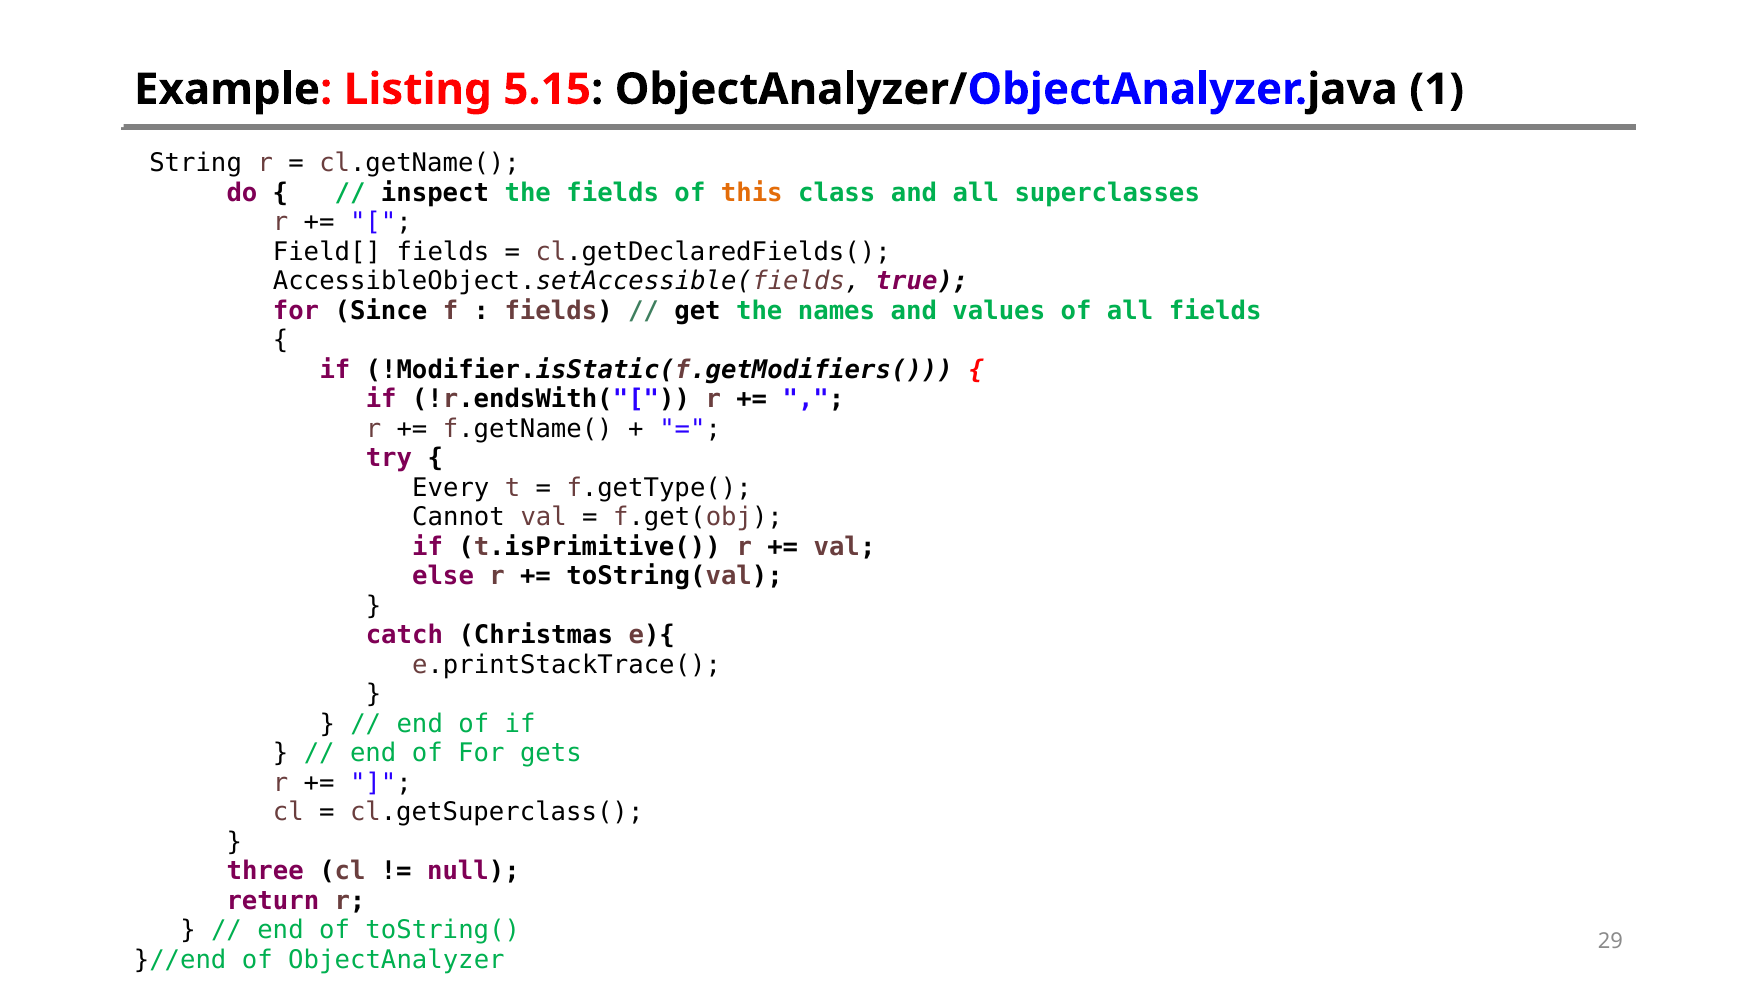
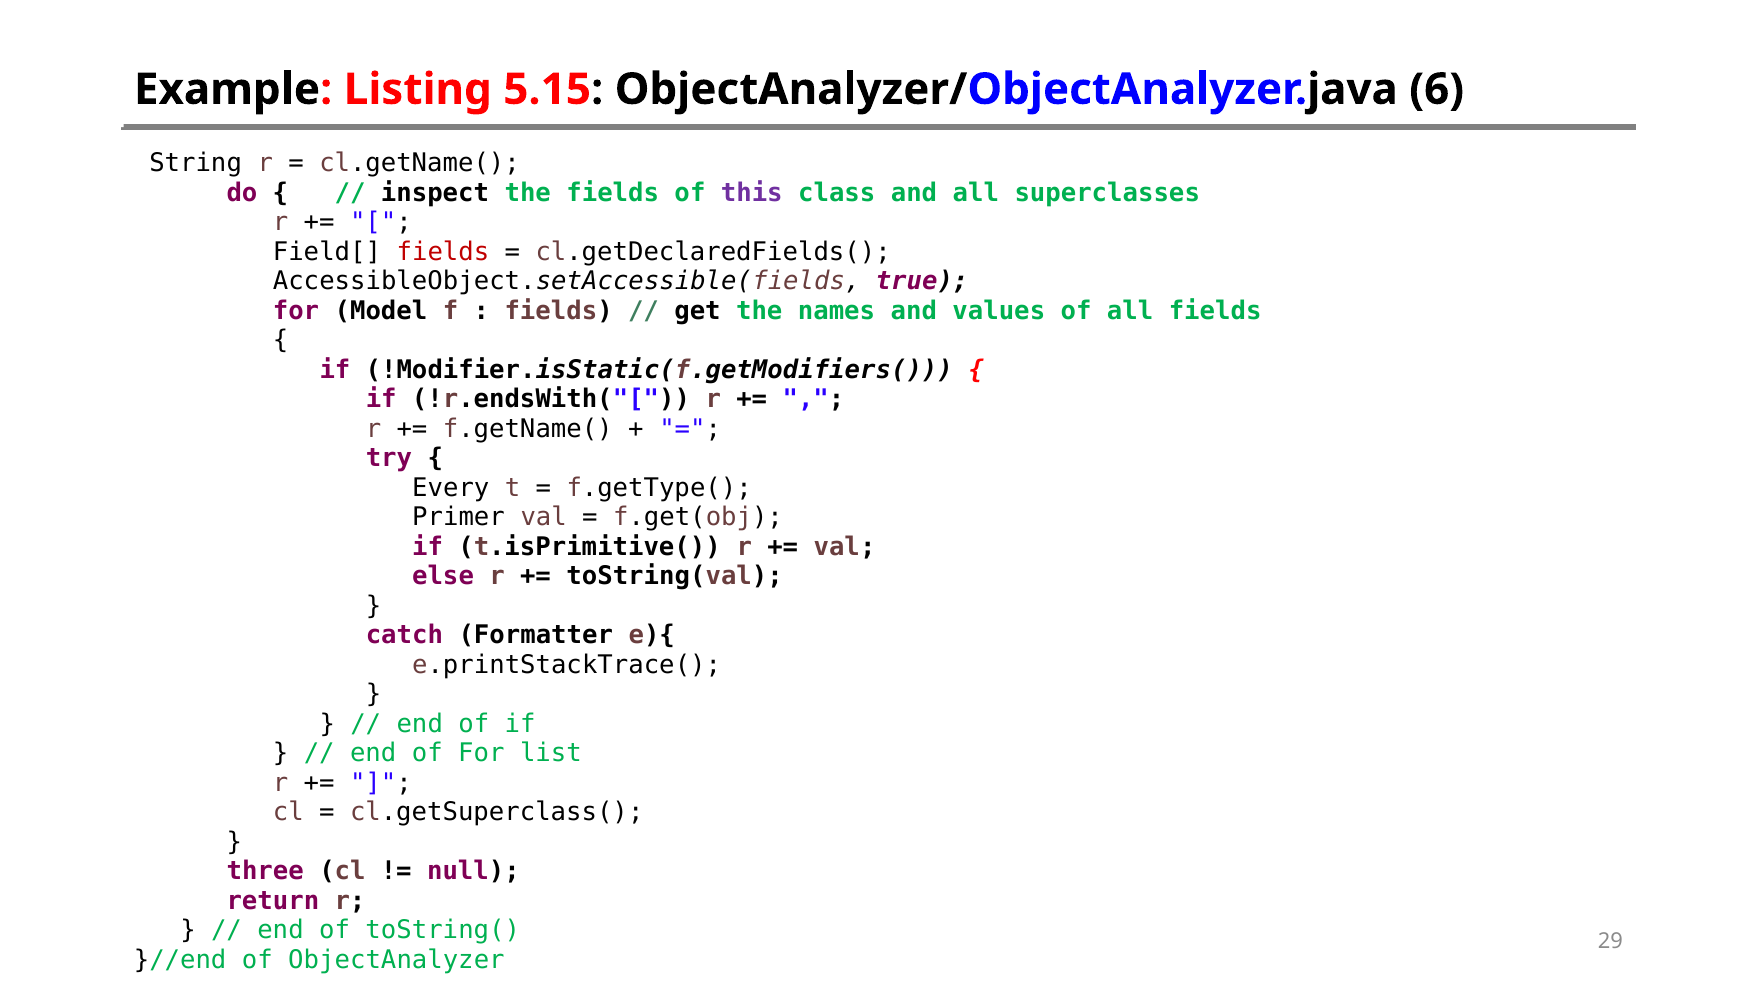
1: 1 -> 6 (1437, 89)
this colour: orange -> purple (752, 193)
fields colour: black -> red (443, 252)
Since: Since -> Model (381, 311)
Cannot: Cannot -> Primer (459, 517)
Christmas: Christmas -> Formatter (536, 636)
gets: gets -> list (551, 754)
